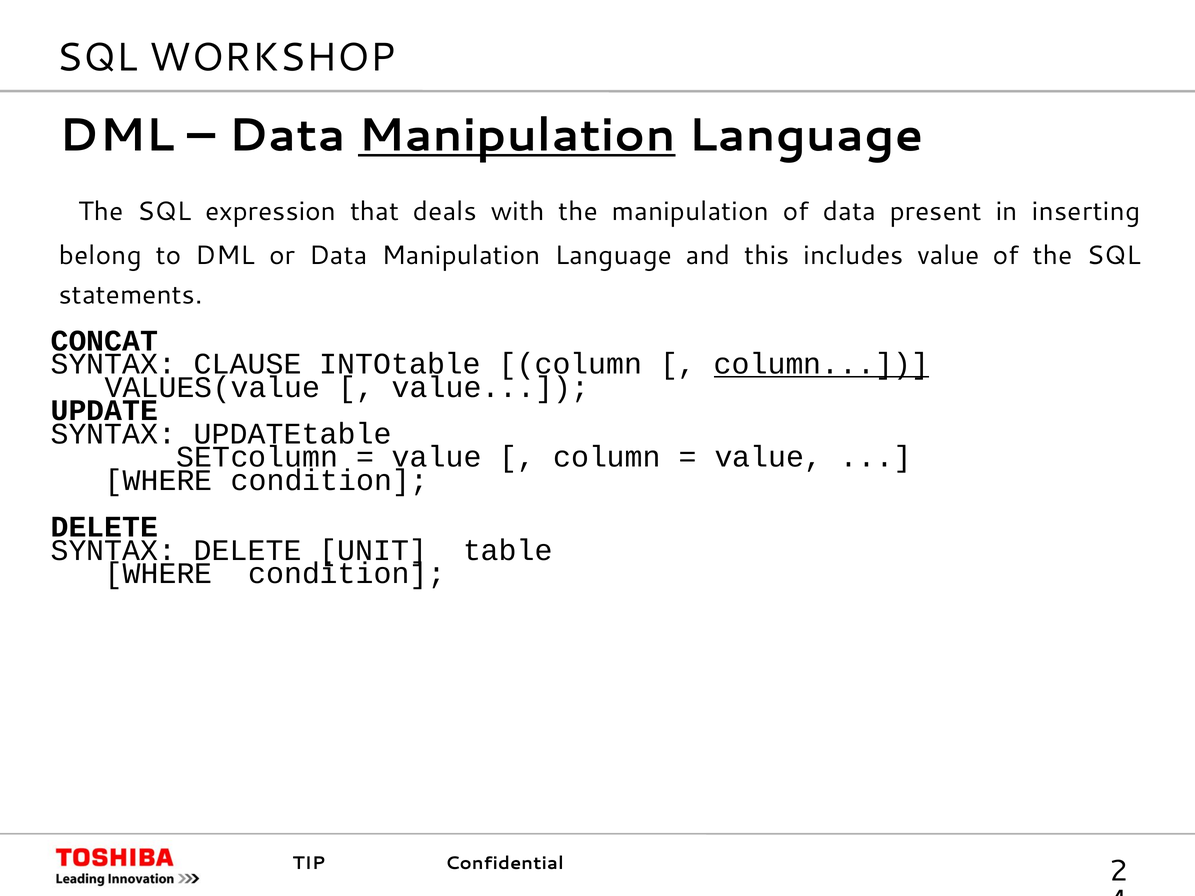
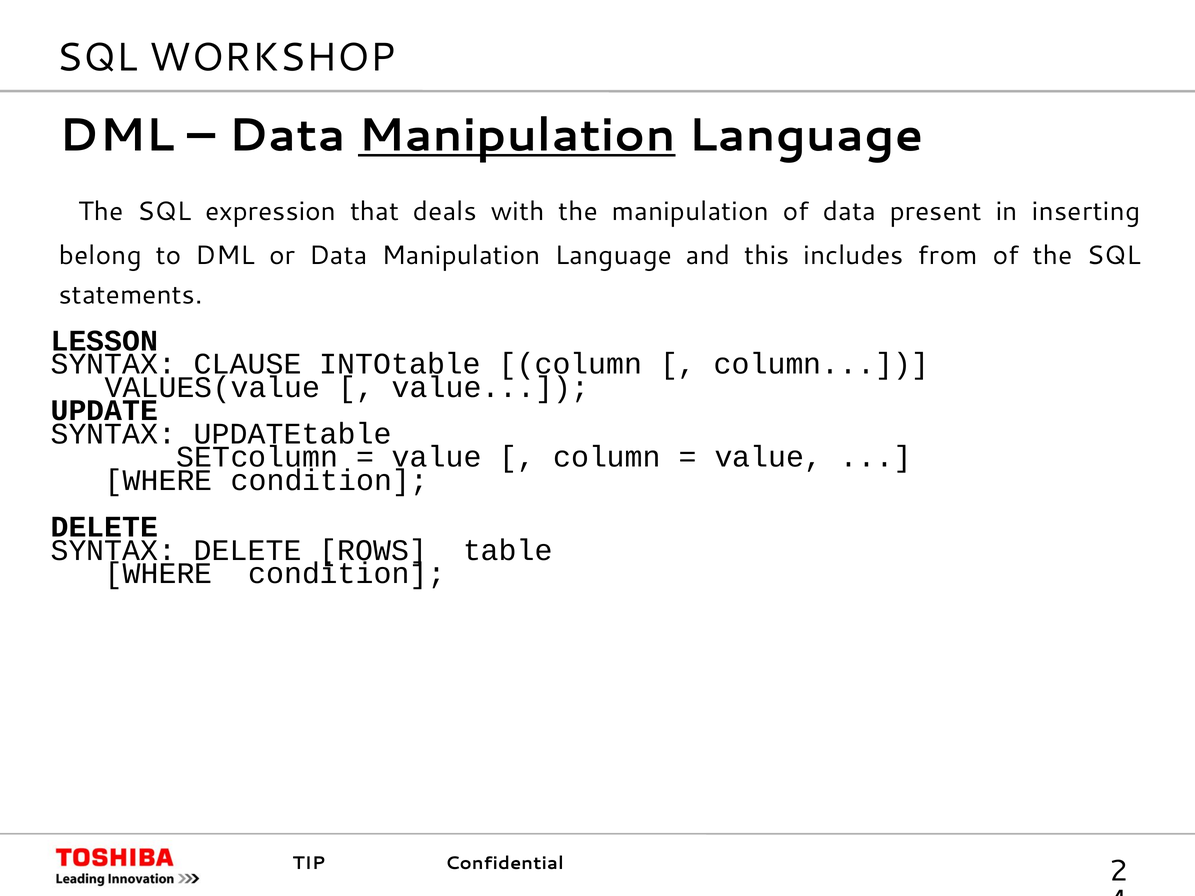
includes value: value -> from (948, 255)
CONCAT: CONCAT -> LESSON (104, 341)
column underline: present -> none (821, 364)
UNIT: UNIT -> ROWS (373, 550)
